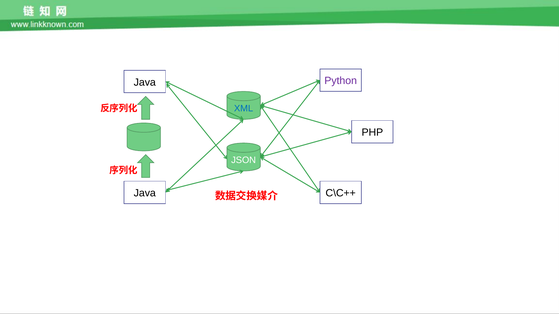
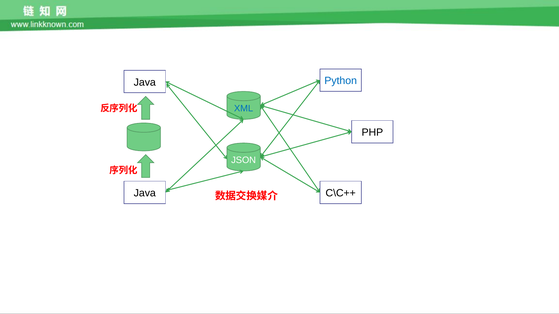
Python colour: purple -> blue (341, 81)
